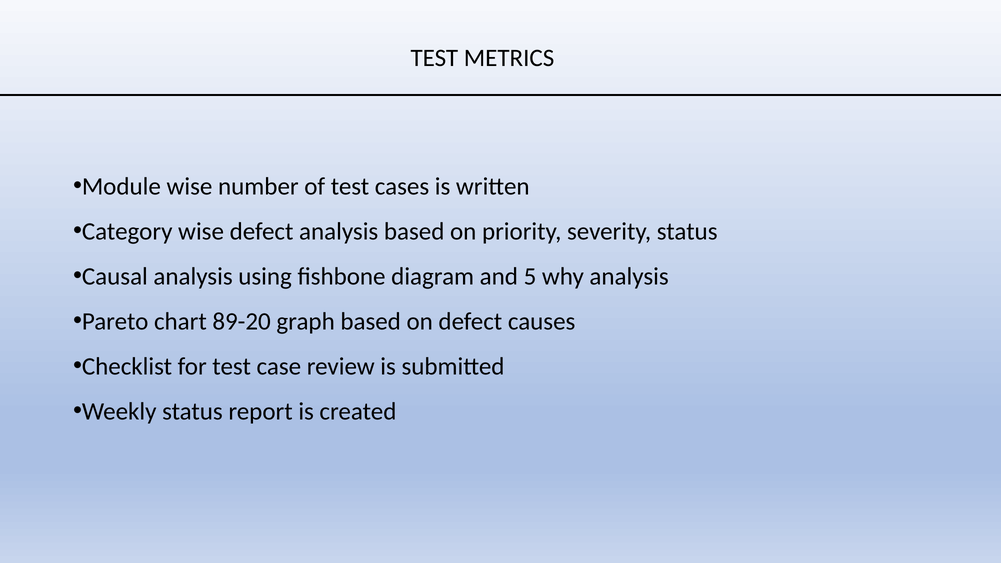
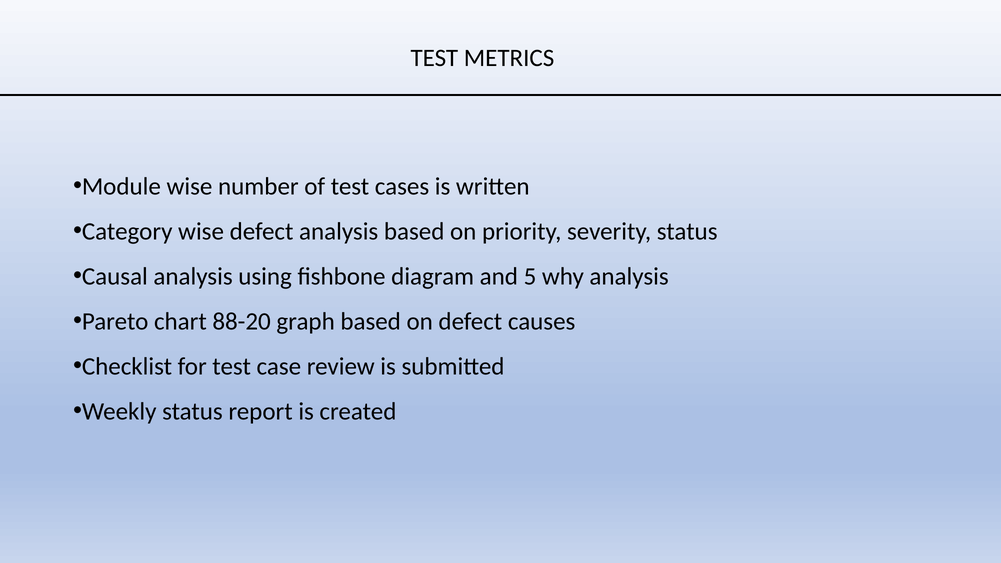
89-20: 89-20 -> 88-20 (242, 322)
